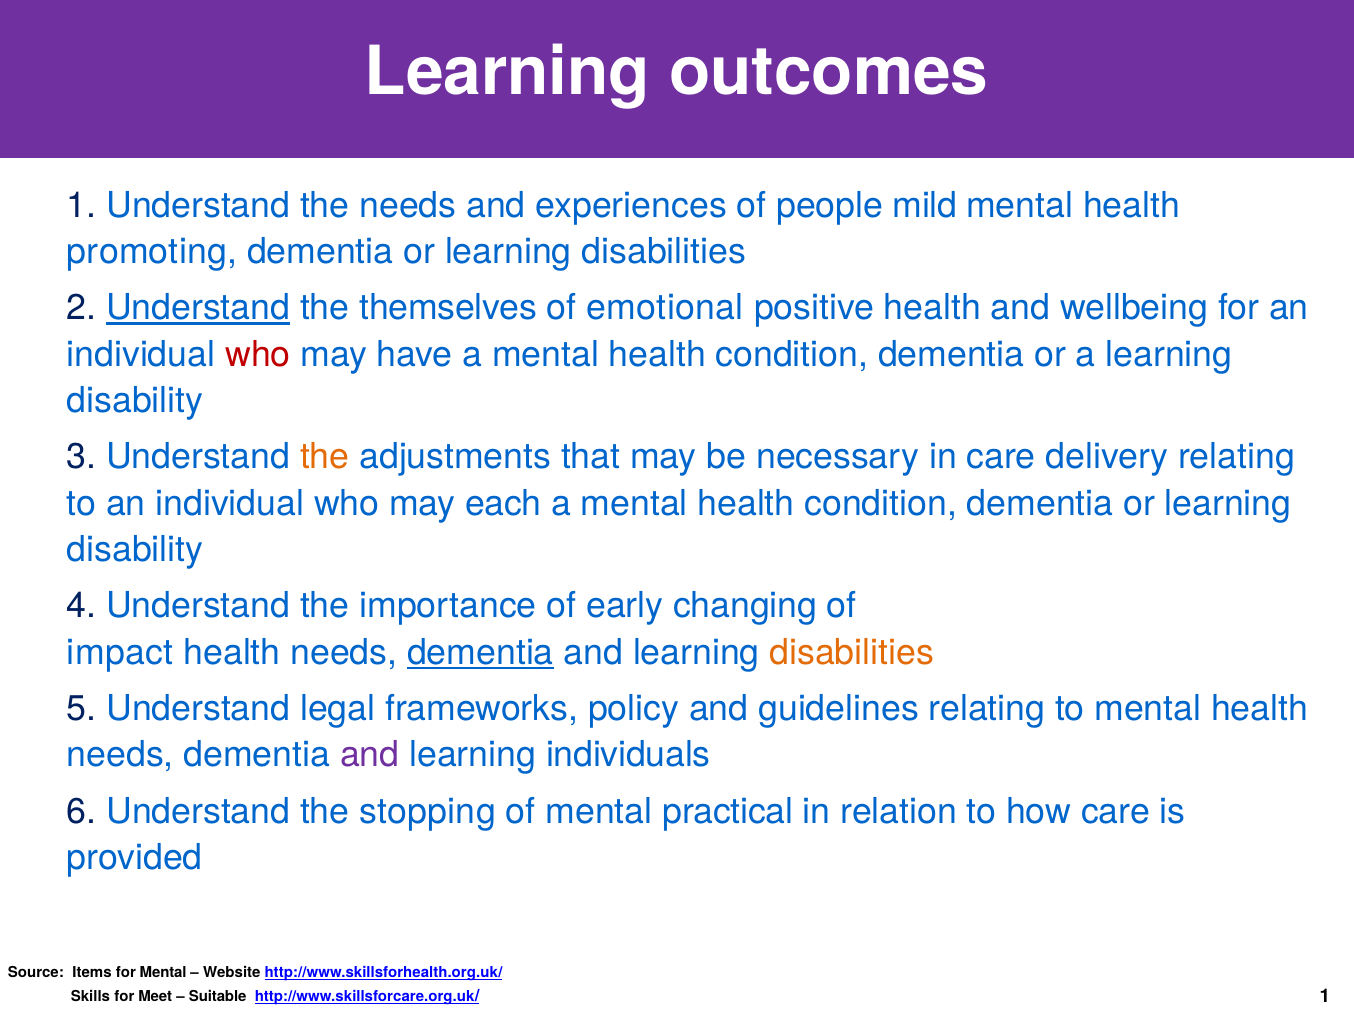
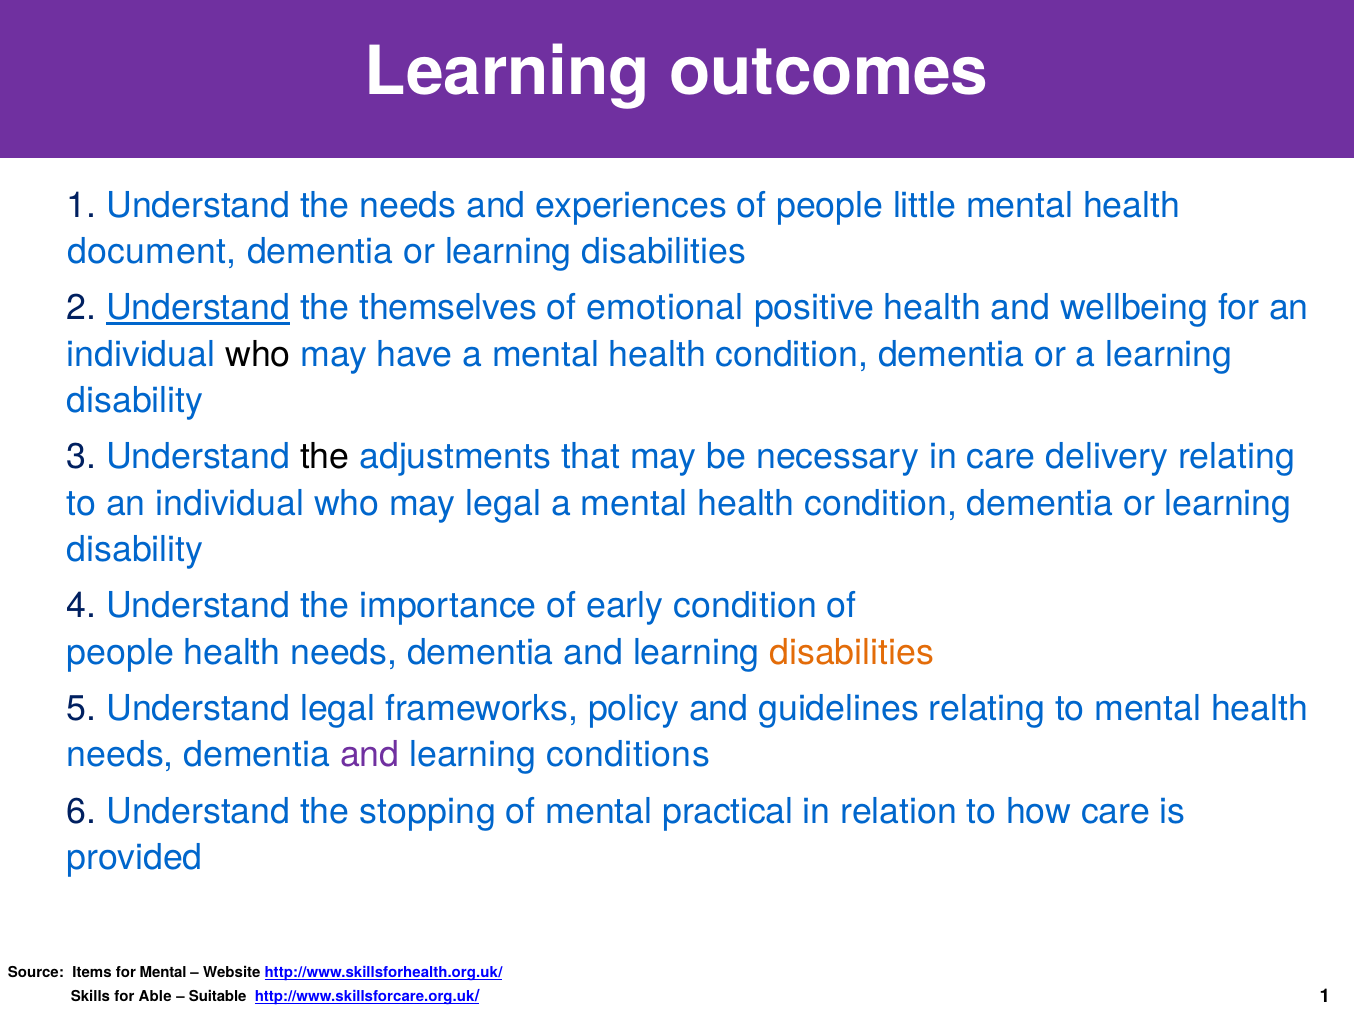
mild: mild -> little (925, 205)
promoting: promoting -> document (152, 252)
who colour: red -> black (258, 354)
the colour: orange -> black (325, 457)
may each: each -> legal (503, 503)
early changing: changing -> condition (745, 606)
impact: impact -> people (120, 652)
dementia underline: present -> none (480, 652)
individuals: individuals -> conditions (628, 755)
Meet: Meet -> Able (155, 996)
